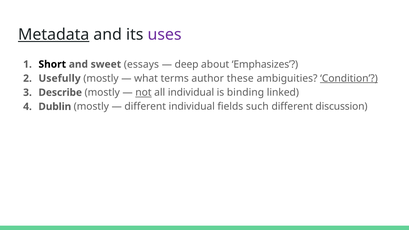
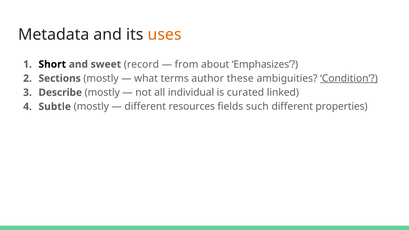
Metadata underline: present -> none (54, 35)
uses colour: purple -> orange (165, 35)
essays: essays -> record (141, 64)
deep: deep -> from (186, 64)
Usefully: Usefully -> Sections (60, 78)
not underline: present -> none (143, 93)
binding: binding -> curated (245, 93)
Dublin: Dublin -> Subtle (55, 107)
different individual: individual -> resources (192, 107)
discussion: discussion -> properties (342, 107)
